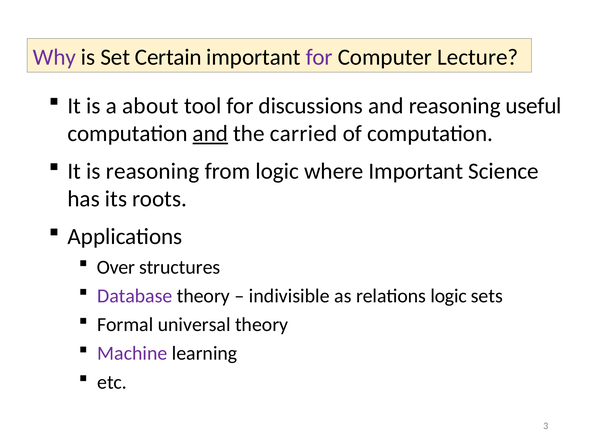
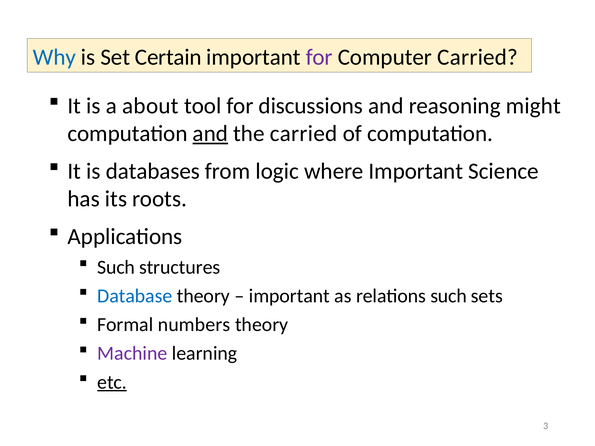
Why colour: purple -> blue (54, 57)
Computer Lecture: Lecture -> Carried (478, 57)
useful: useful -> might (533, 106)
is reasoning: reasoning -> databases (153, 171)
Over: Over -> Such (116, 267)
Database colour: purple -> blue (135, 296)
indivisible: indivisible -> important (289, 296)
relations logic: logic -> such (449, 296)
universal: universal -> numbers (194, 325)
etc underline: none -> present (112, 382)
